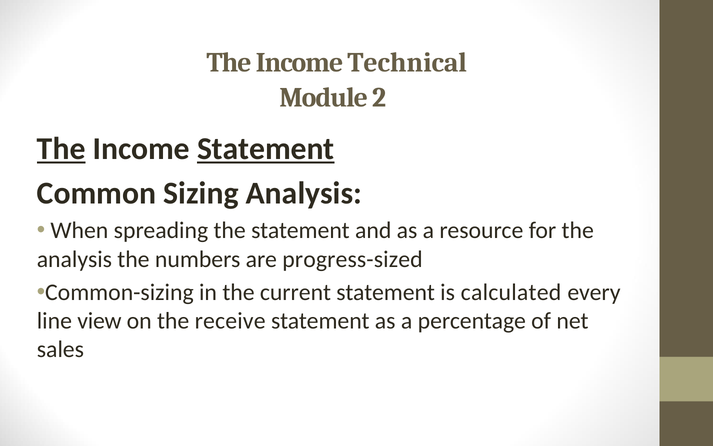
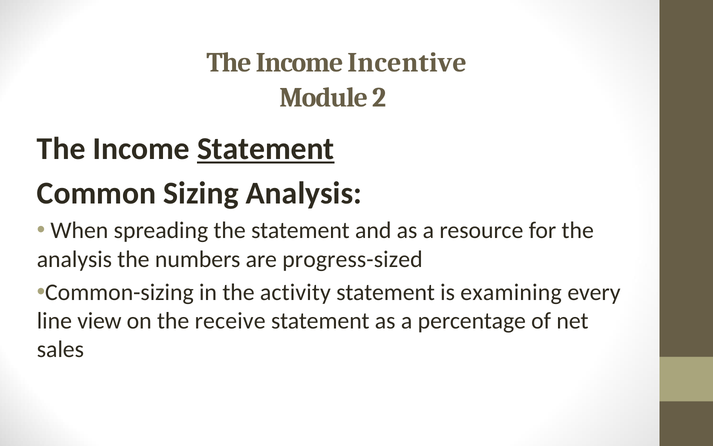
Technical: Technical -> Incentive (407, 63)
The underline: present -> none (61, 149)
current: current -> activity (295, 292)
calculated: calculated -> examining (511, 292)
